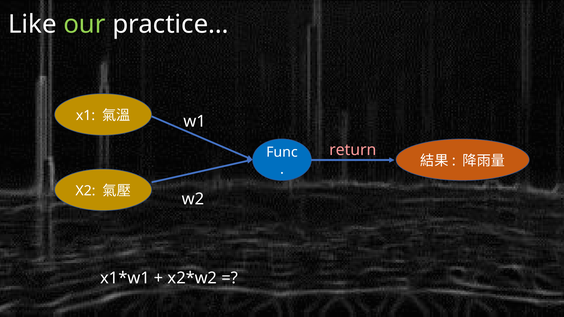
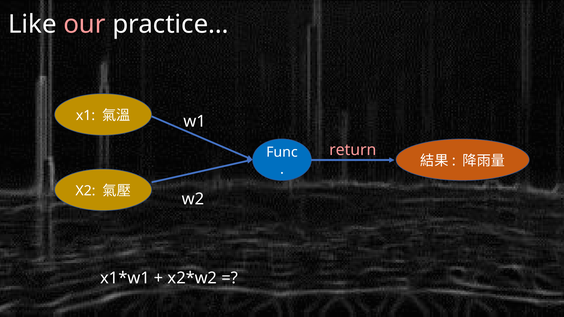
our colour: light green -> pink (85, 24)
